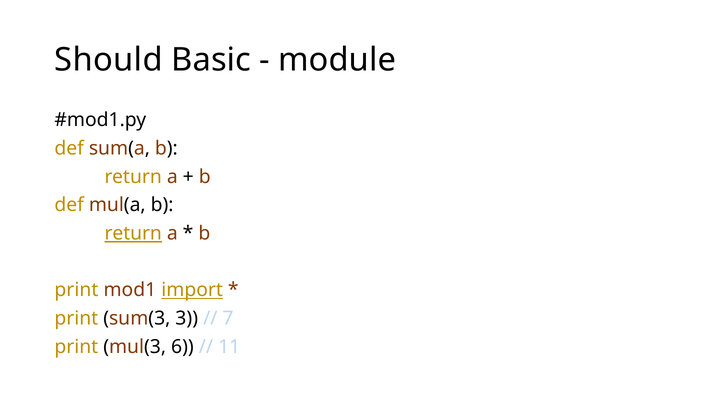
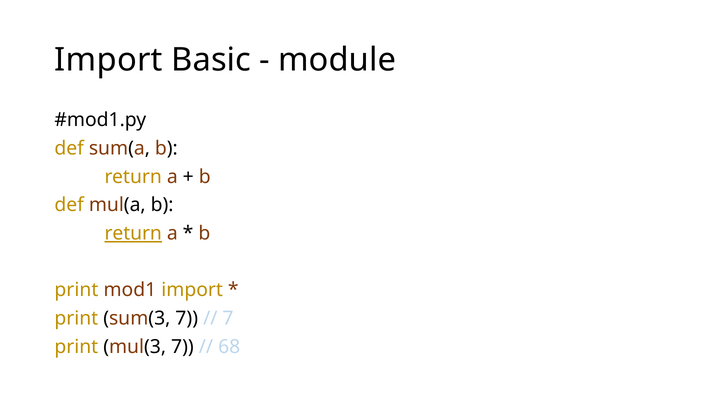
Should: Should -> Import (109, 60)
import underline: present -> none (192, 290)
sum(3 3: 3 -> 7 (187, 318)
mul(3 6: 6 -> 7 (182, 346)
11: 11 -> 68 (229, 346)
